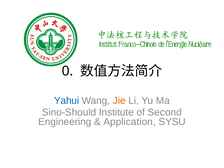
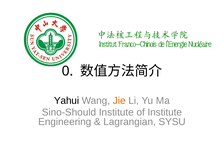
Yahui colour: blue -> black (67, 101)
of Second: Second -> Institute (165, 112)
Application: Application -> Lagrangian (130, 122)
